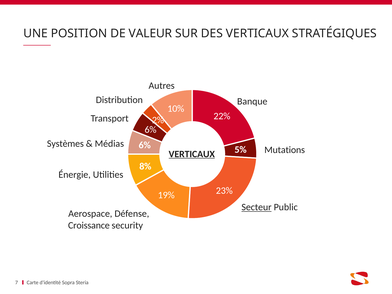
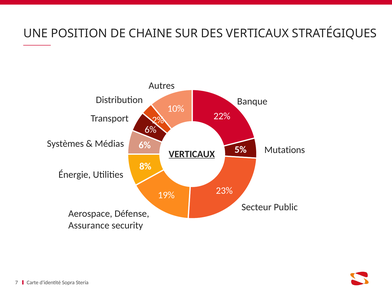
VALEUR: VALEUR -> CHAINE (150, 34)
Secteur underline: present -> none (257, 207)
Croissance: Croissance -> Assurance (89, 225)
